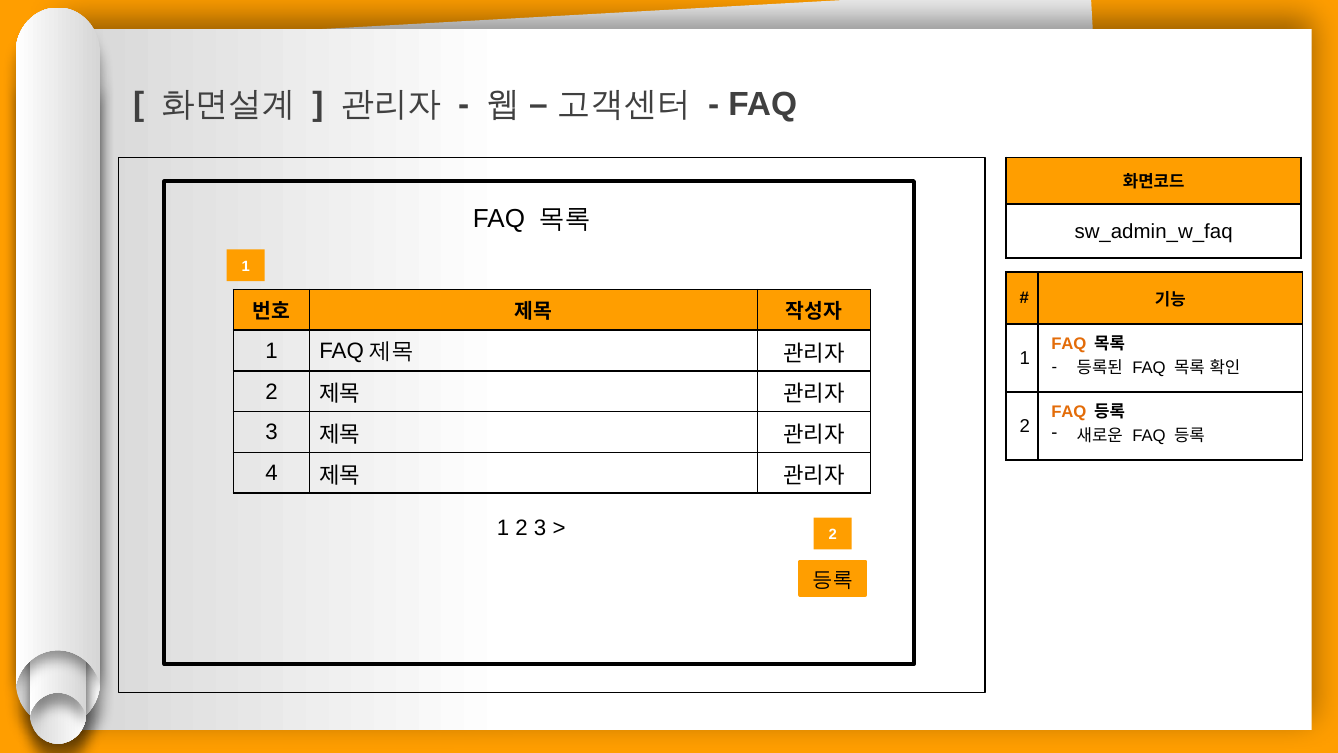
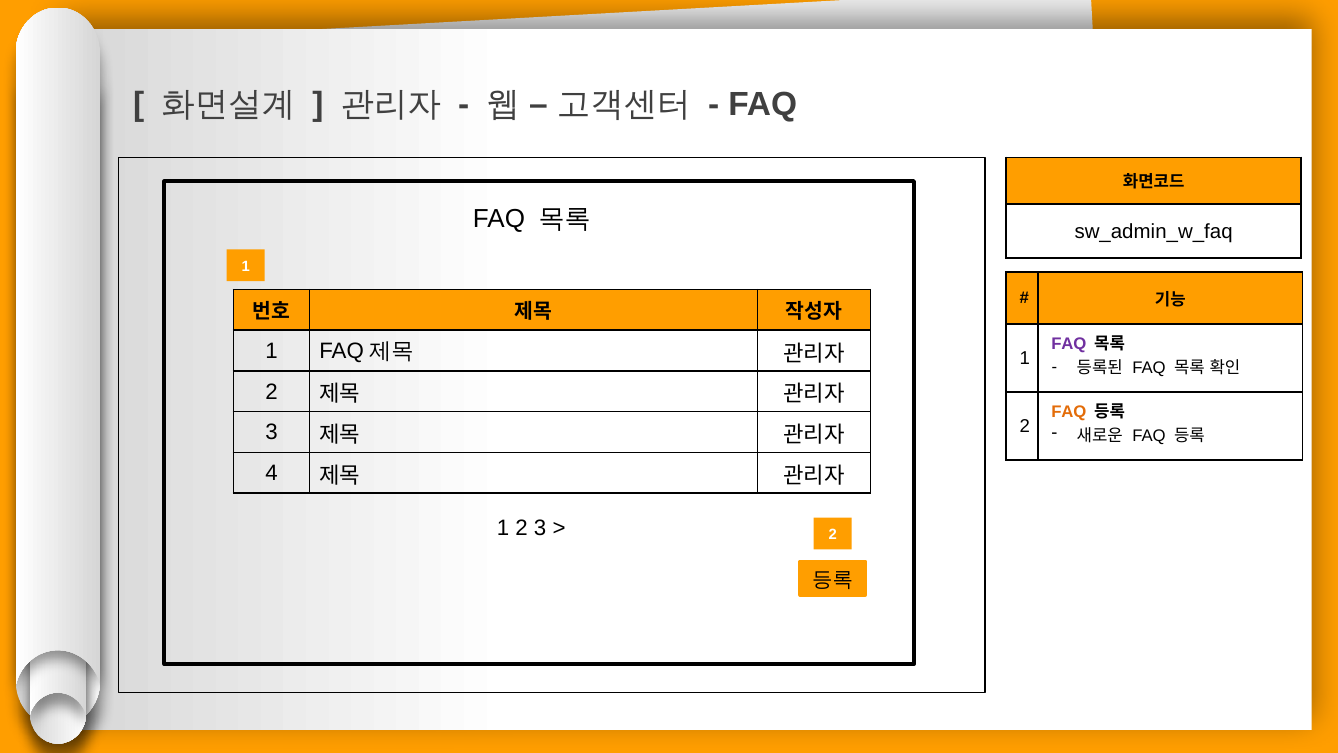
FAQ colour: orange -> purple (1069, 344)
